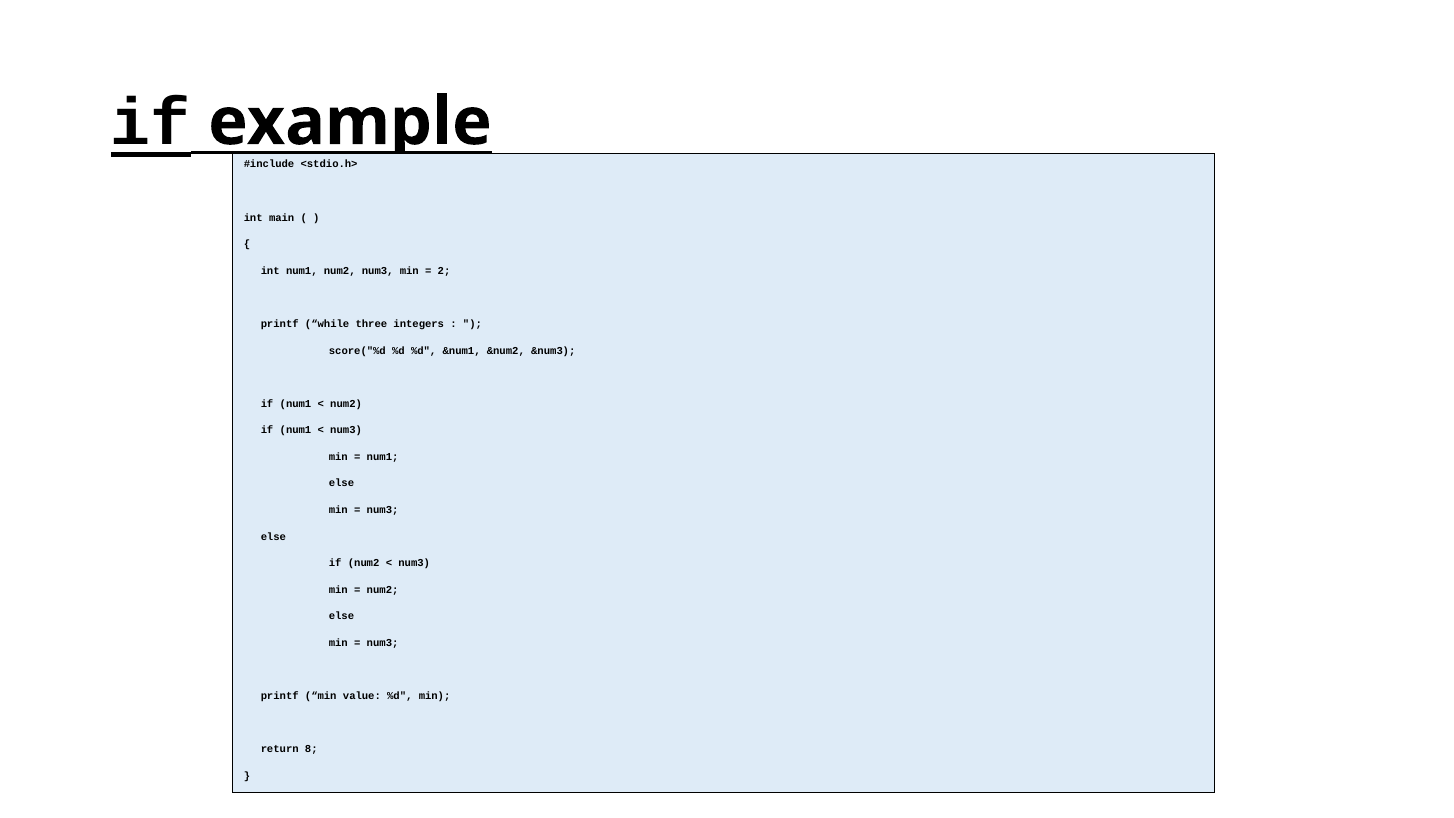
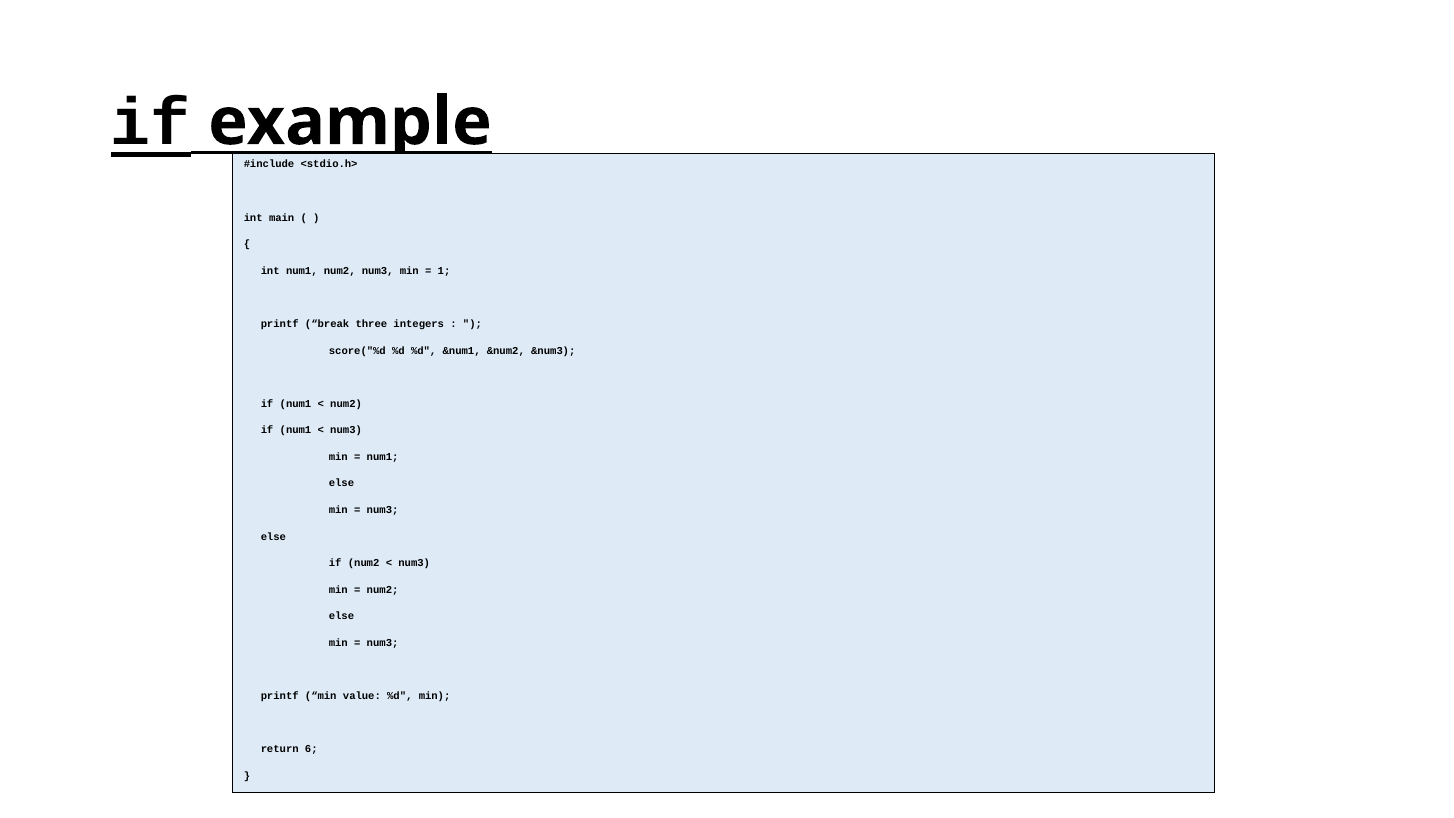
2: 2 -> 1 (444, 271)
while: while -> break (327, 324)
8: 8 -> 6 (311, 749)
